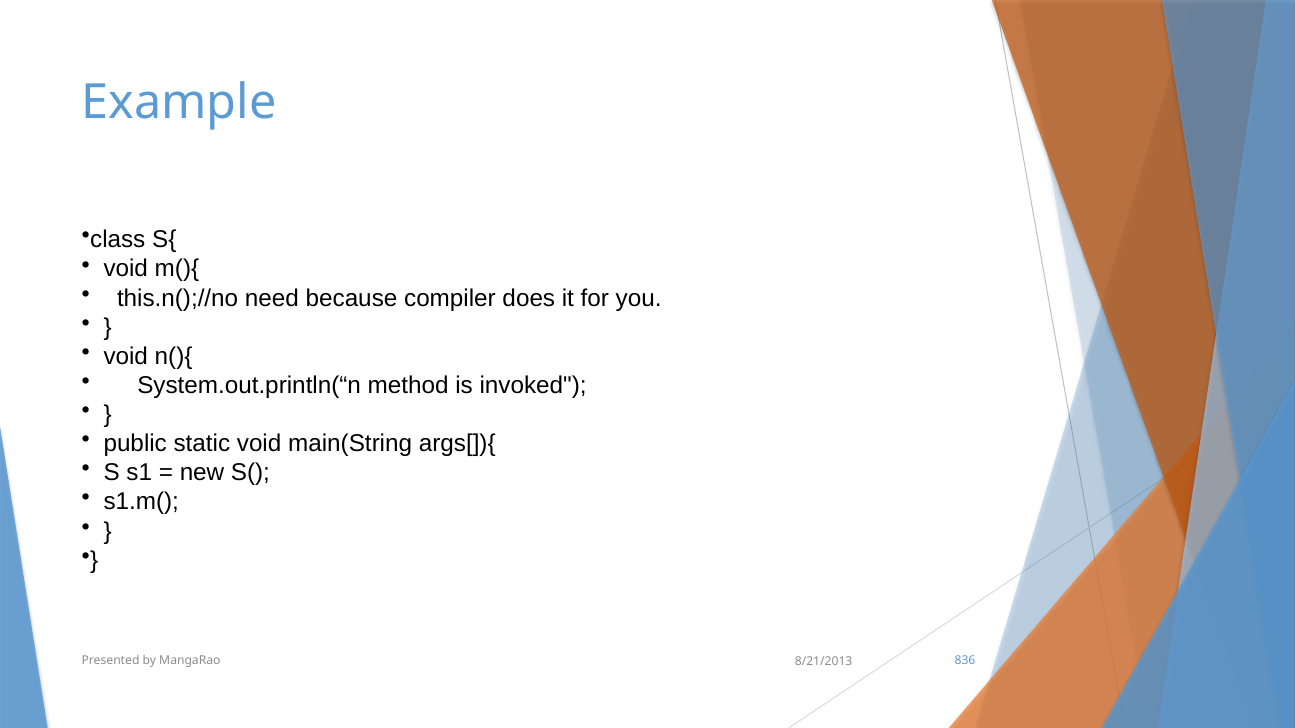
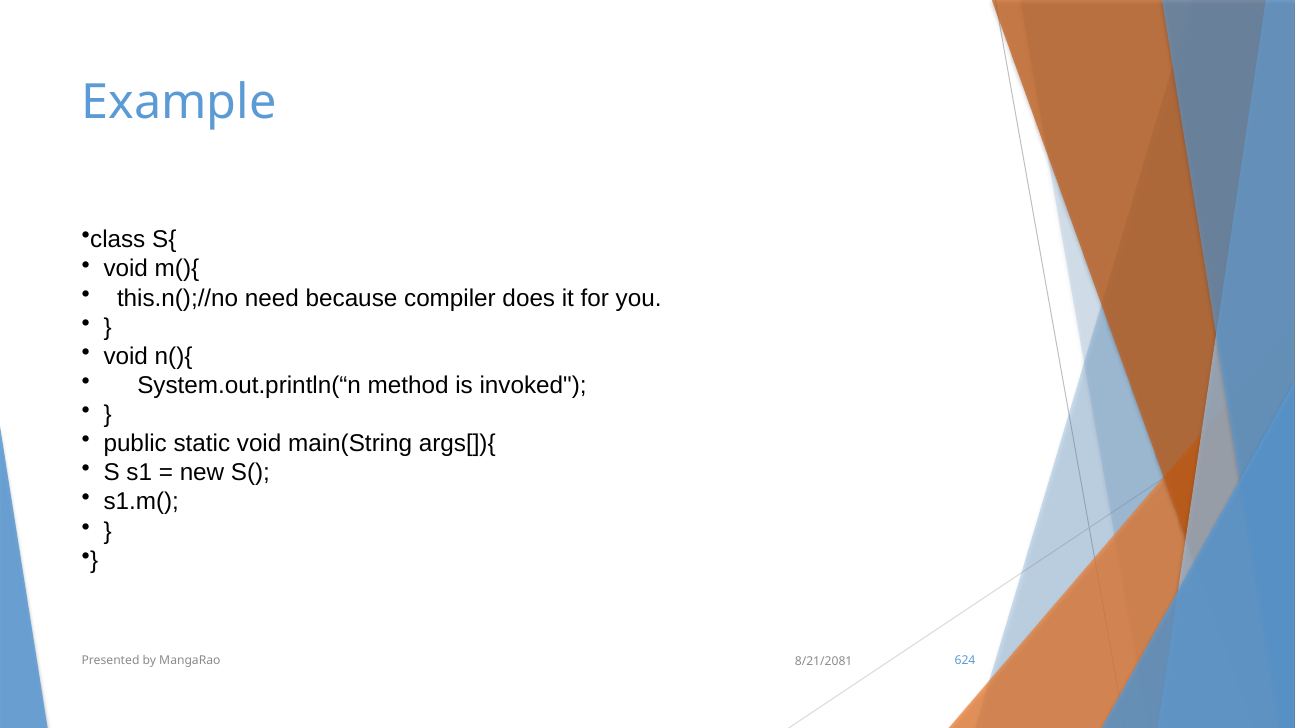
836: 836 -> 624 (965, 661)
8/21/2013: 8/21/2013 -> 8/21/2081 (824, 662)
